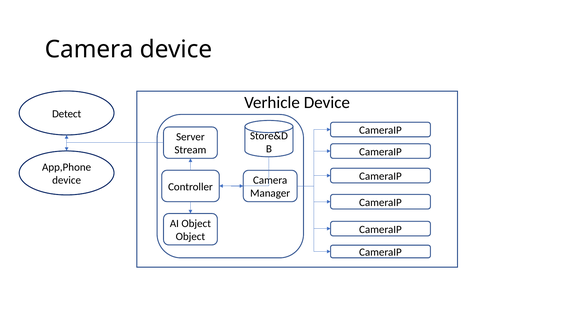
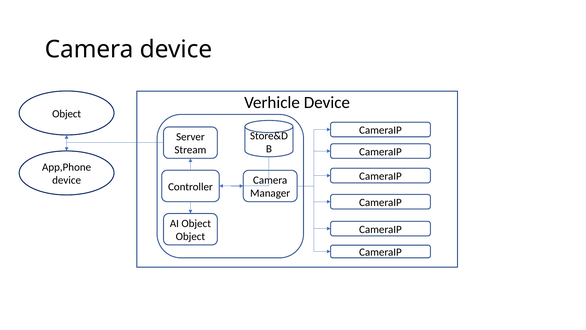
Detect: Detect -> Object (67, 114)
